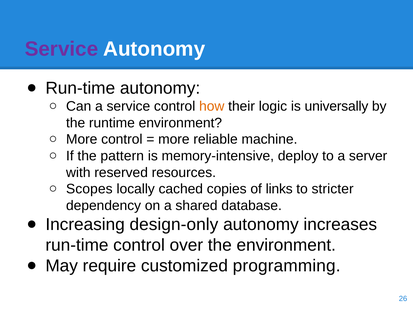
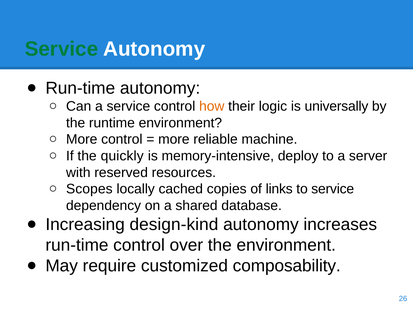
Service colour: purple -> green (61, 49)
pattern: pattern -> quickly (122, 156)
to stricter: stricter -> service (333, 189)
design-only: design-only -> design-kind (174, 224)
programming: programming -> composability (287, 266)
